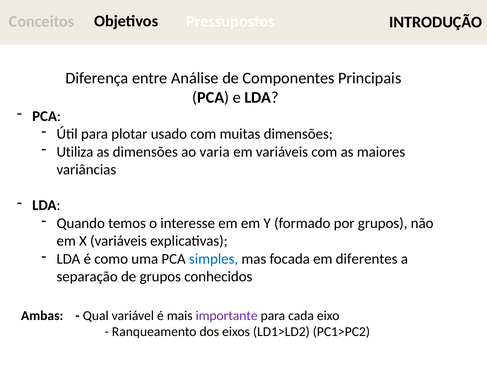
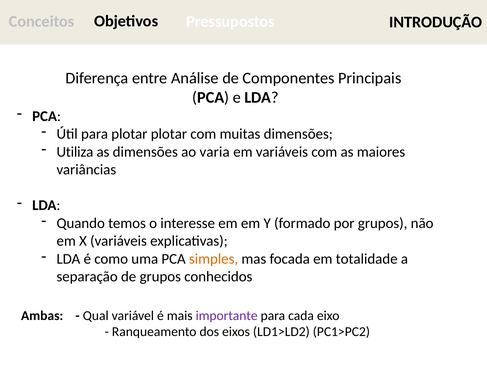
plotar usado: usado -> plotar (169, 134)
simples colour: blue -> orange (214, 259)
diferentes: diferentes -> totalidade (367, 259)
